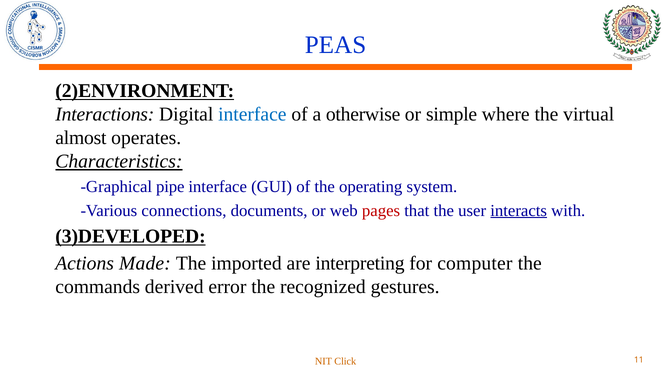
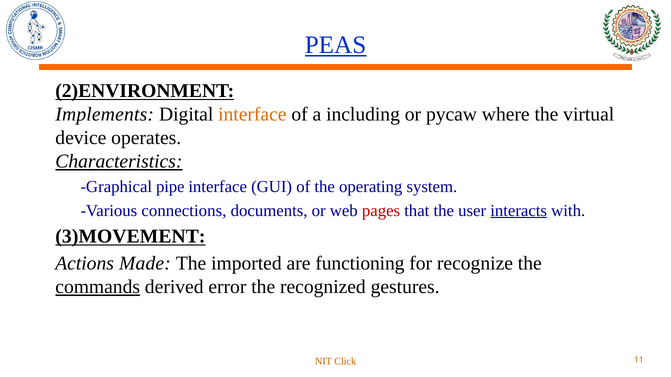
PEAS underline: none -> present (336, 45)
Interactions: Interactions -> Implements (105, 115)
interface colour: blue -> orange (252, 115)
otherwise: otherwise -> including (363, 115)
simple: simple -> pycaw (451, 115)
almost: almost -> device (81, 138)
3)DEVELOPED: 3)DEVELOPED -> 3)MOVEMENT (130, 237)
interpreting: interpreting -> functioning (360, 264)
computer: computer -> recognize (475, 264)
commands underline: none -> present (98, 287)
